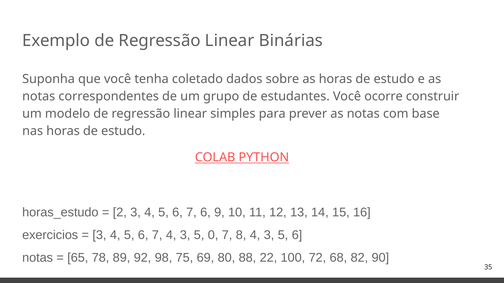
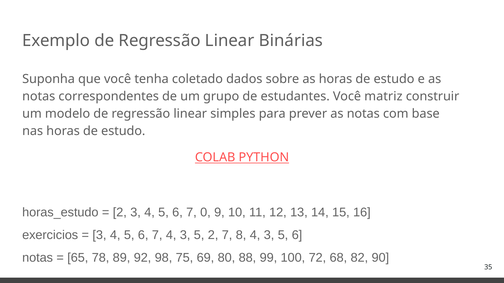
ocorre: ocorre -> matriz (383, 97)
7 6: 6 -> 0 (205, 213)
5 0: 0 -> 2 (213, 235)
22: 22 -> 99 (268, 258)
